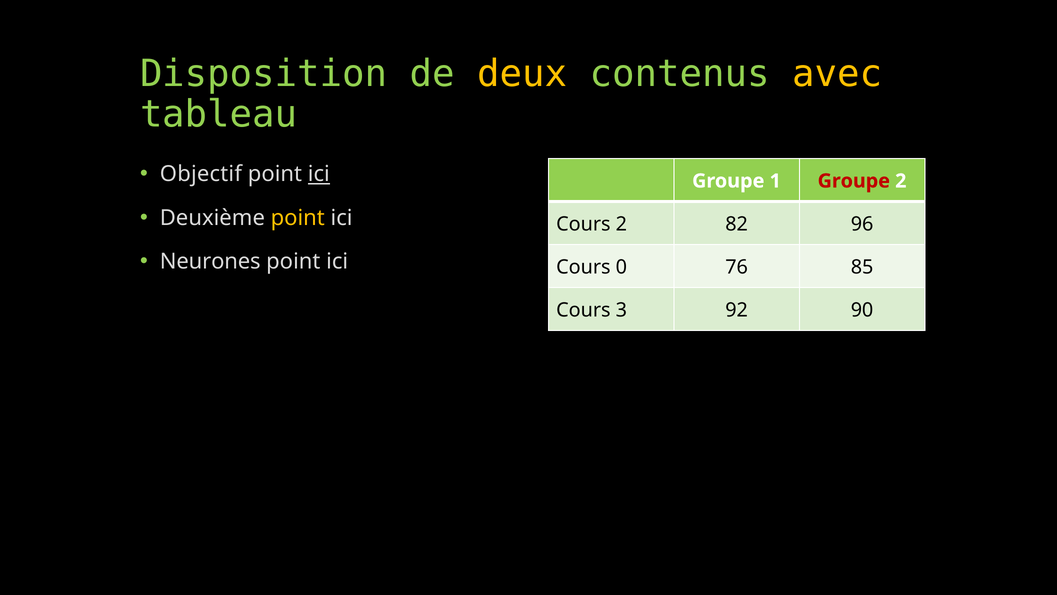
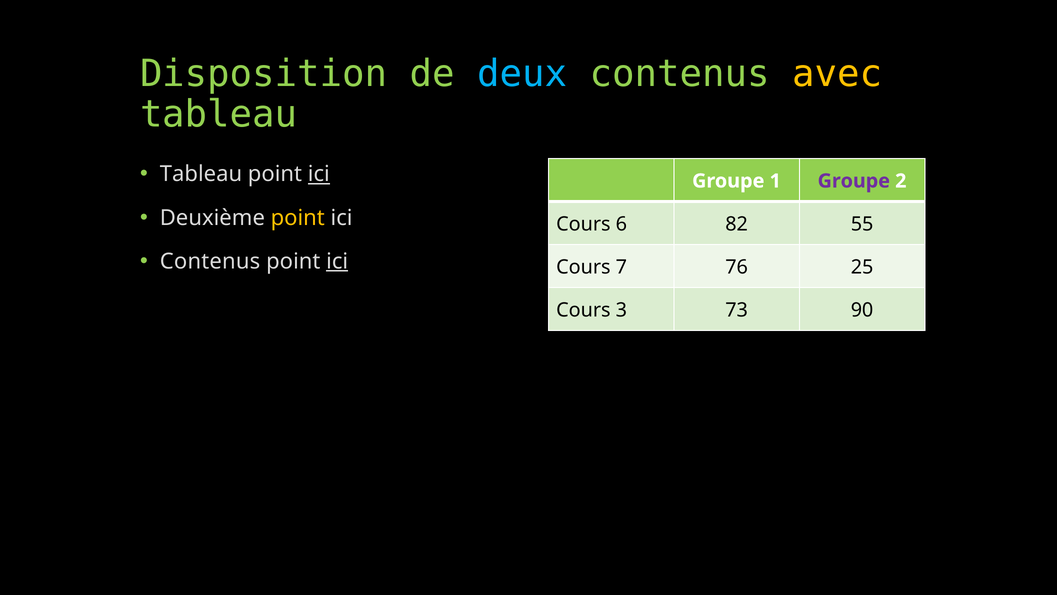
deux colour: yellow -> light blue (522, 74)
Objectif: Objectif -> Tableau (201, 174)
Groupe colour: red -> purple (854, 181)
Cours 2: 2 -> 6 (621, 224)
96: 96 -> 55 (862, 224)
Neurones: Neurones -> Contenus (210, 261)
ici underline: none -> present (337, 261)
0: 0 -> 7 (621, 267)
85: 85 -> 25 (862, 267)
92: 92 -> 73 (737, 310)
